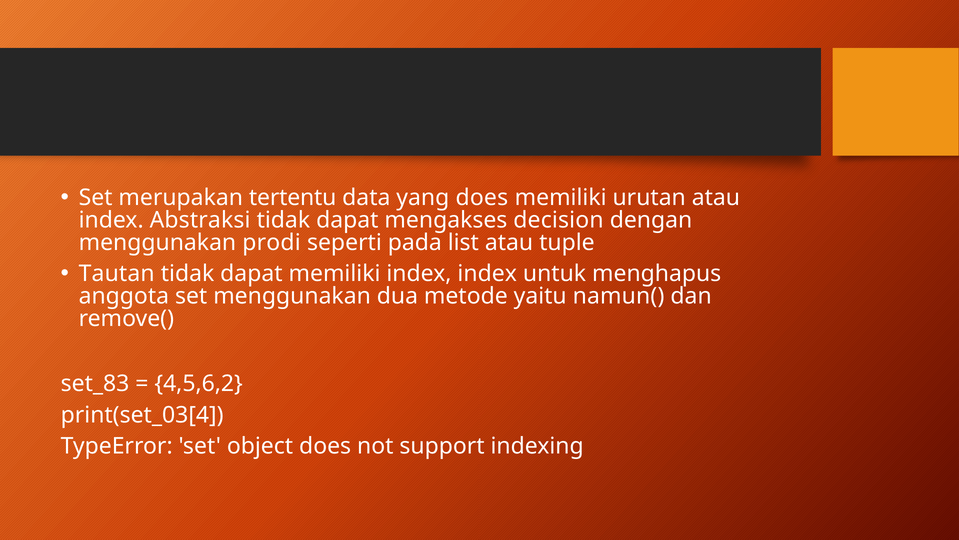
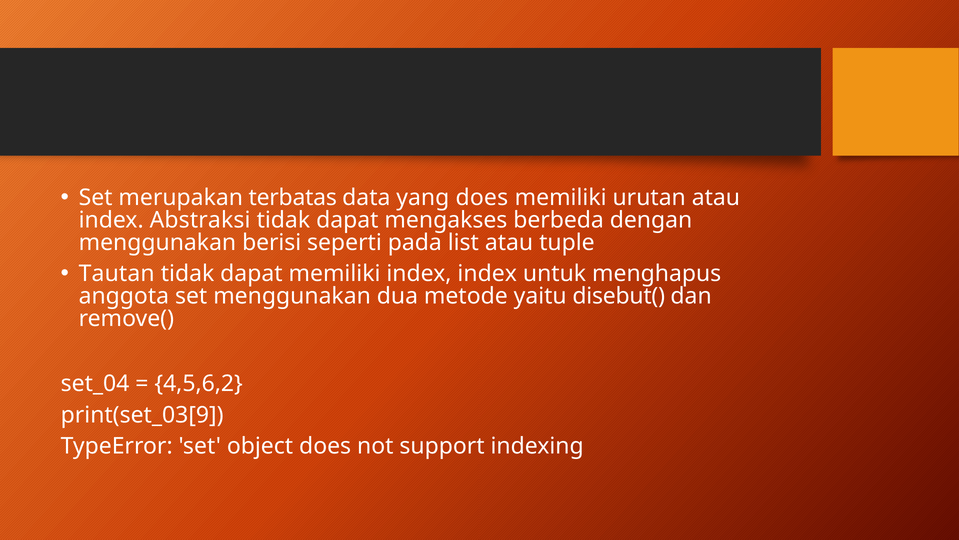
tertentu: tertentu -> terbatas (293, 198)
decision: decision -> berbeda (559, 220)
prodi: prodi -> berisi (272, 242)
namun(: namun( -> disebut( (619, 296)
set_83: set_83 -> set_04 (95, 383)
print(set_03[4: print(set_03[4 -> print(set_03[9 (142, 415)
